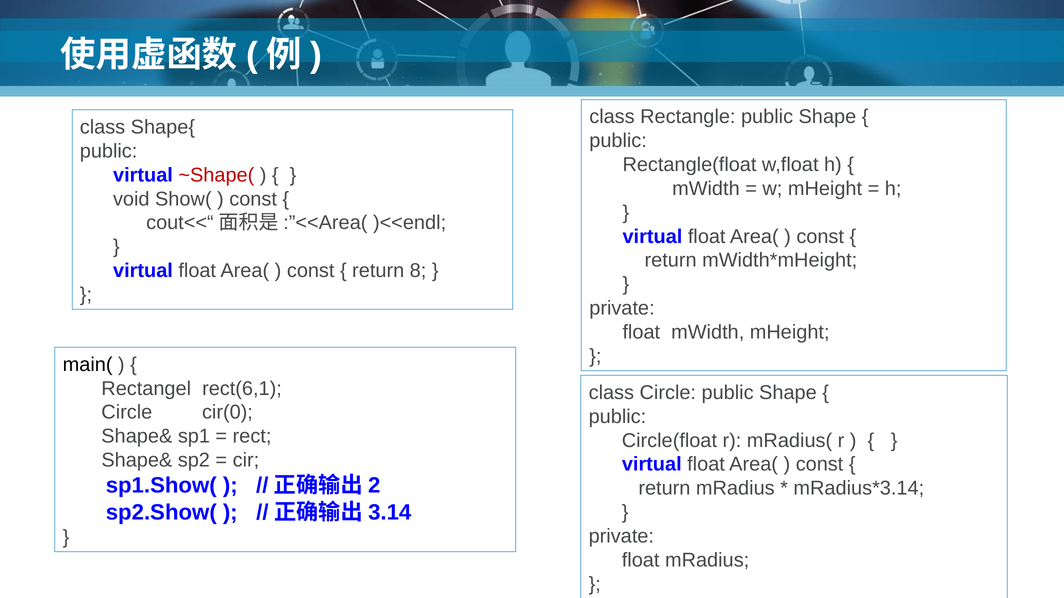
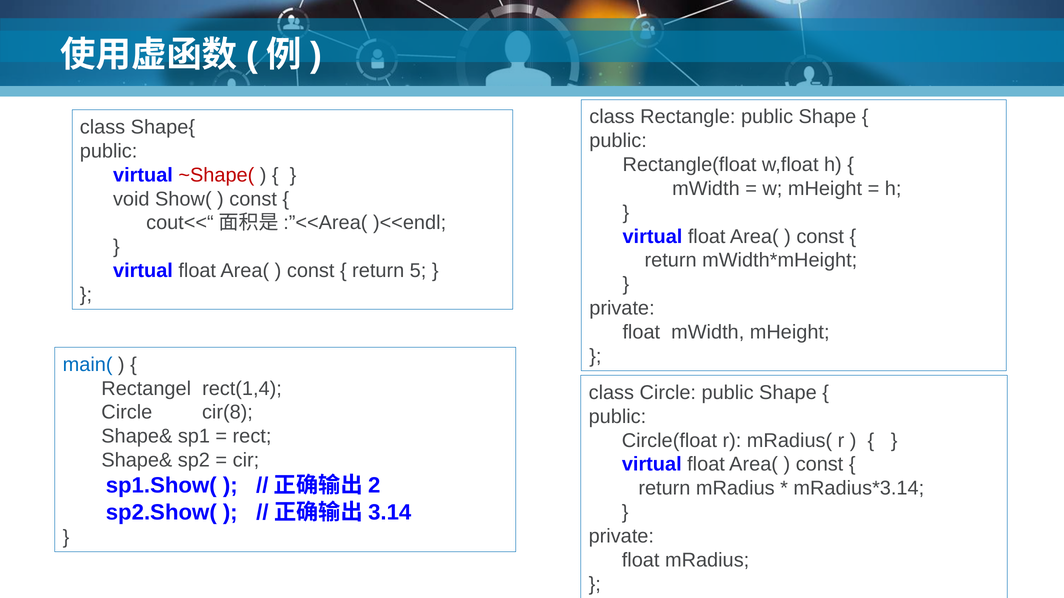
8: 8 -> 5 (418, 271)
main( colour: black -> blue (88, 365)
rect(6,1: rect(6,1 -> rect(1,4 (242, 389)
cir(0: cir(0 -> cir(8 (227, 413)
